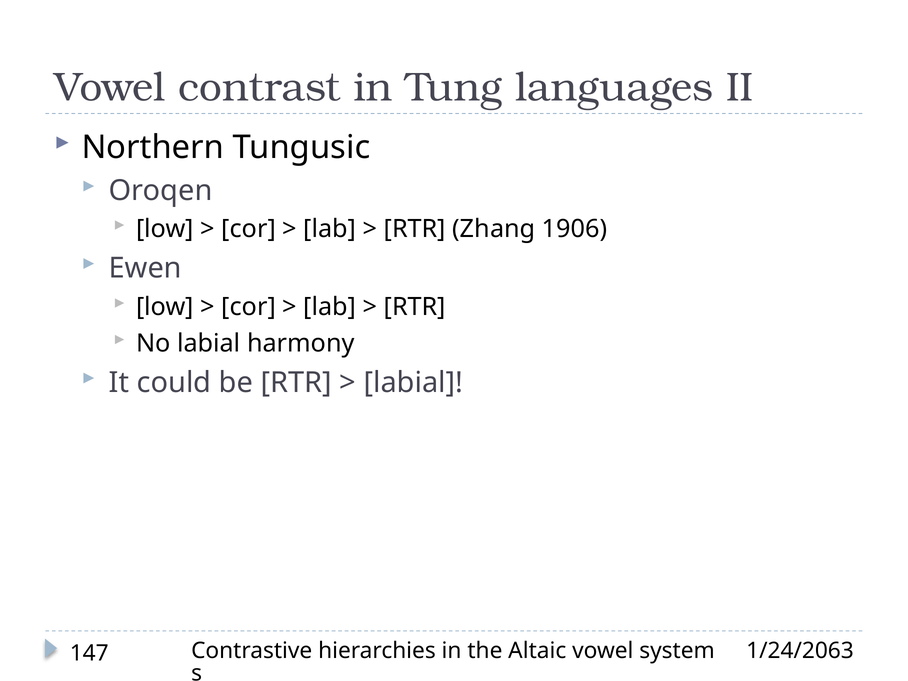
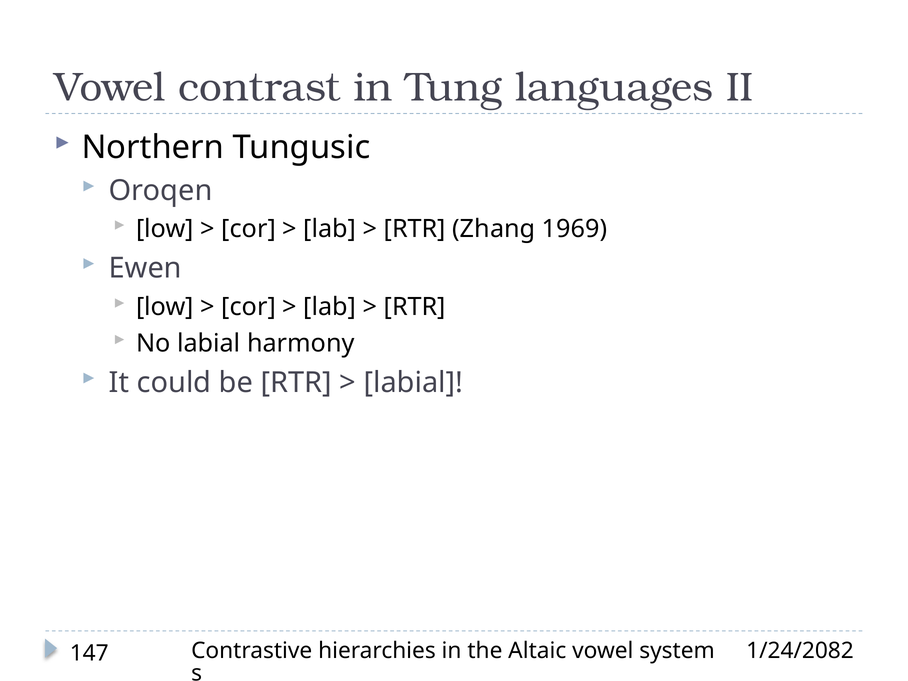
1906: 1906 -> 1969 (575, 229)
1/24/2063: 1/24/2063 -> 1/24/2082 (800, 651)
